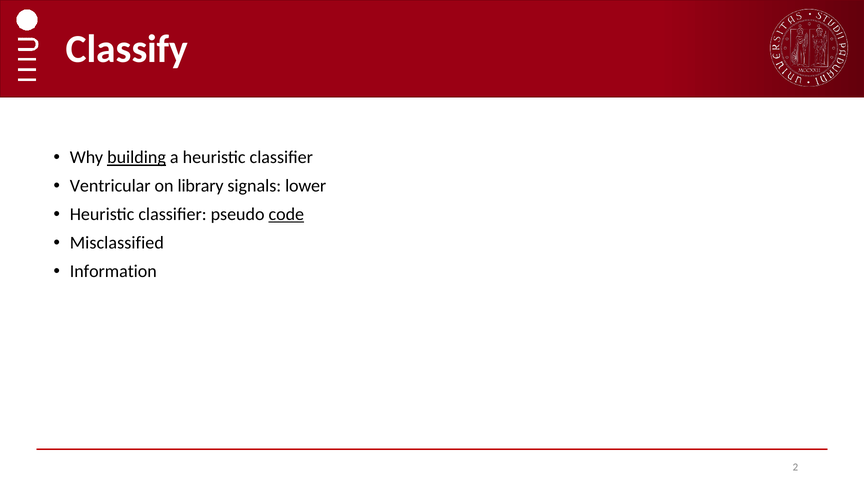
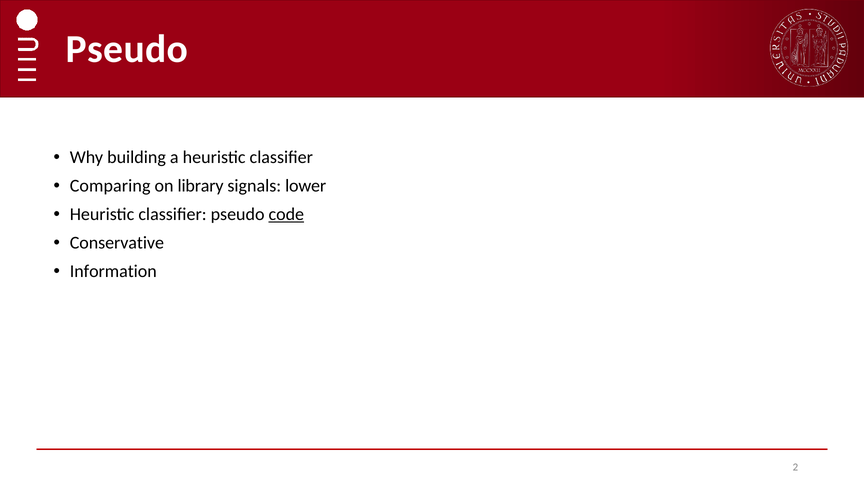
Classify: Classify -> Pseudo (127, 49)
building underline: present -> none (137, 158)
Ventricular: Ventricular -> Comparing (110, 186)
Misclassified: Misclassified -> Conservative (117, 243)
